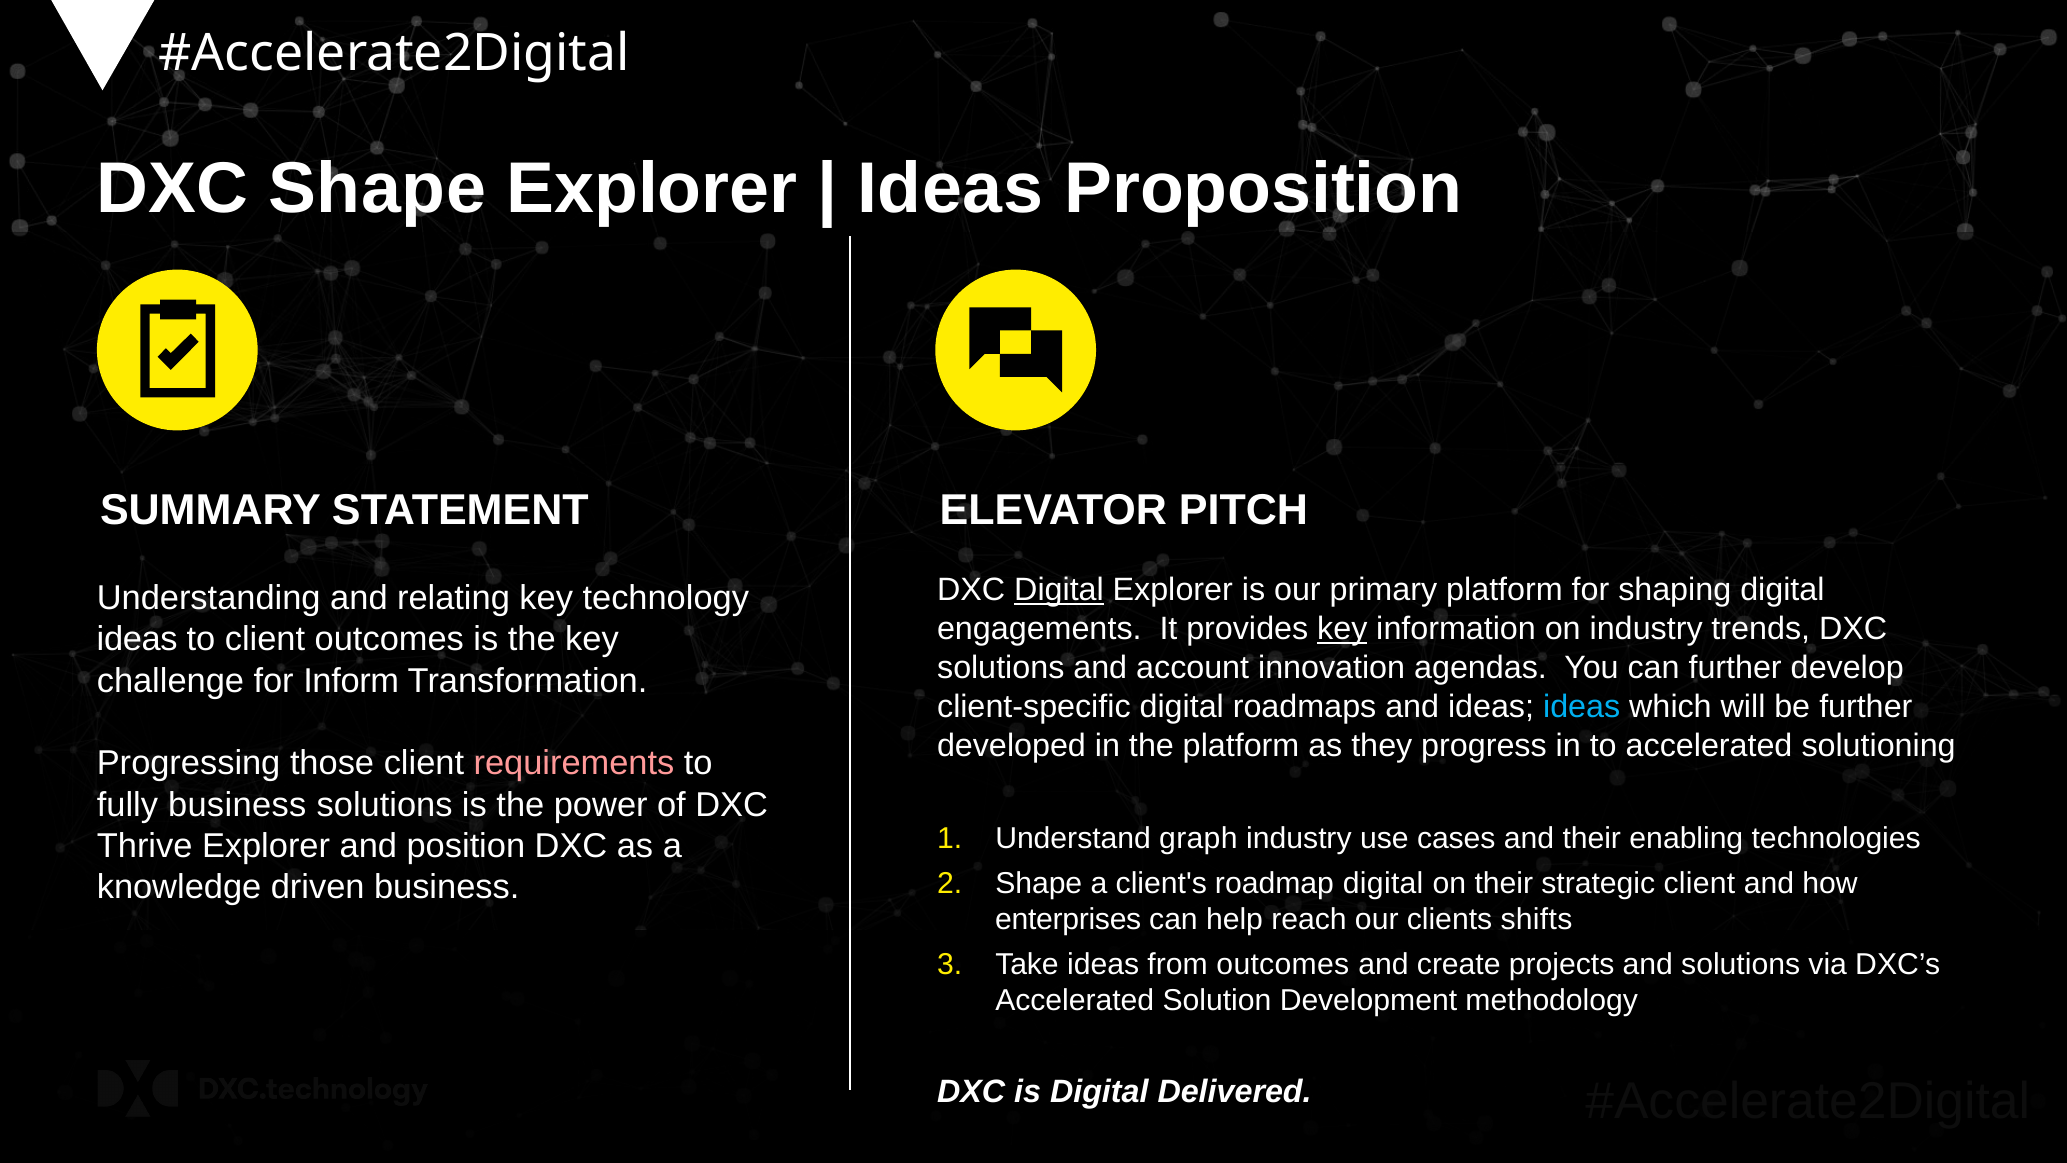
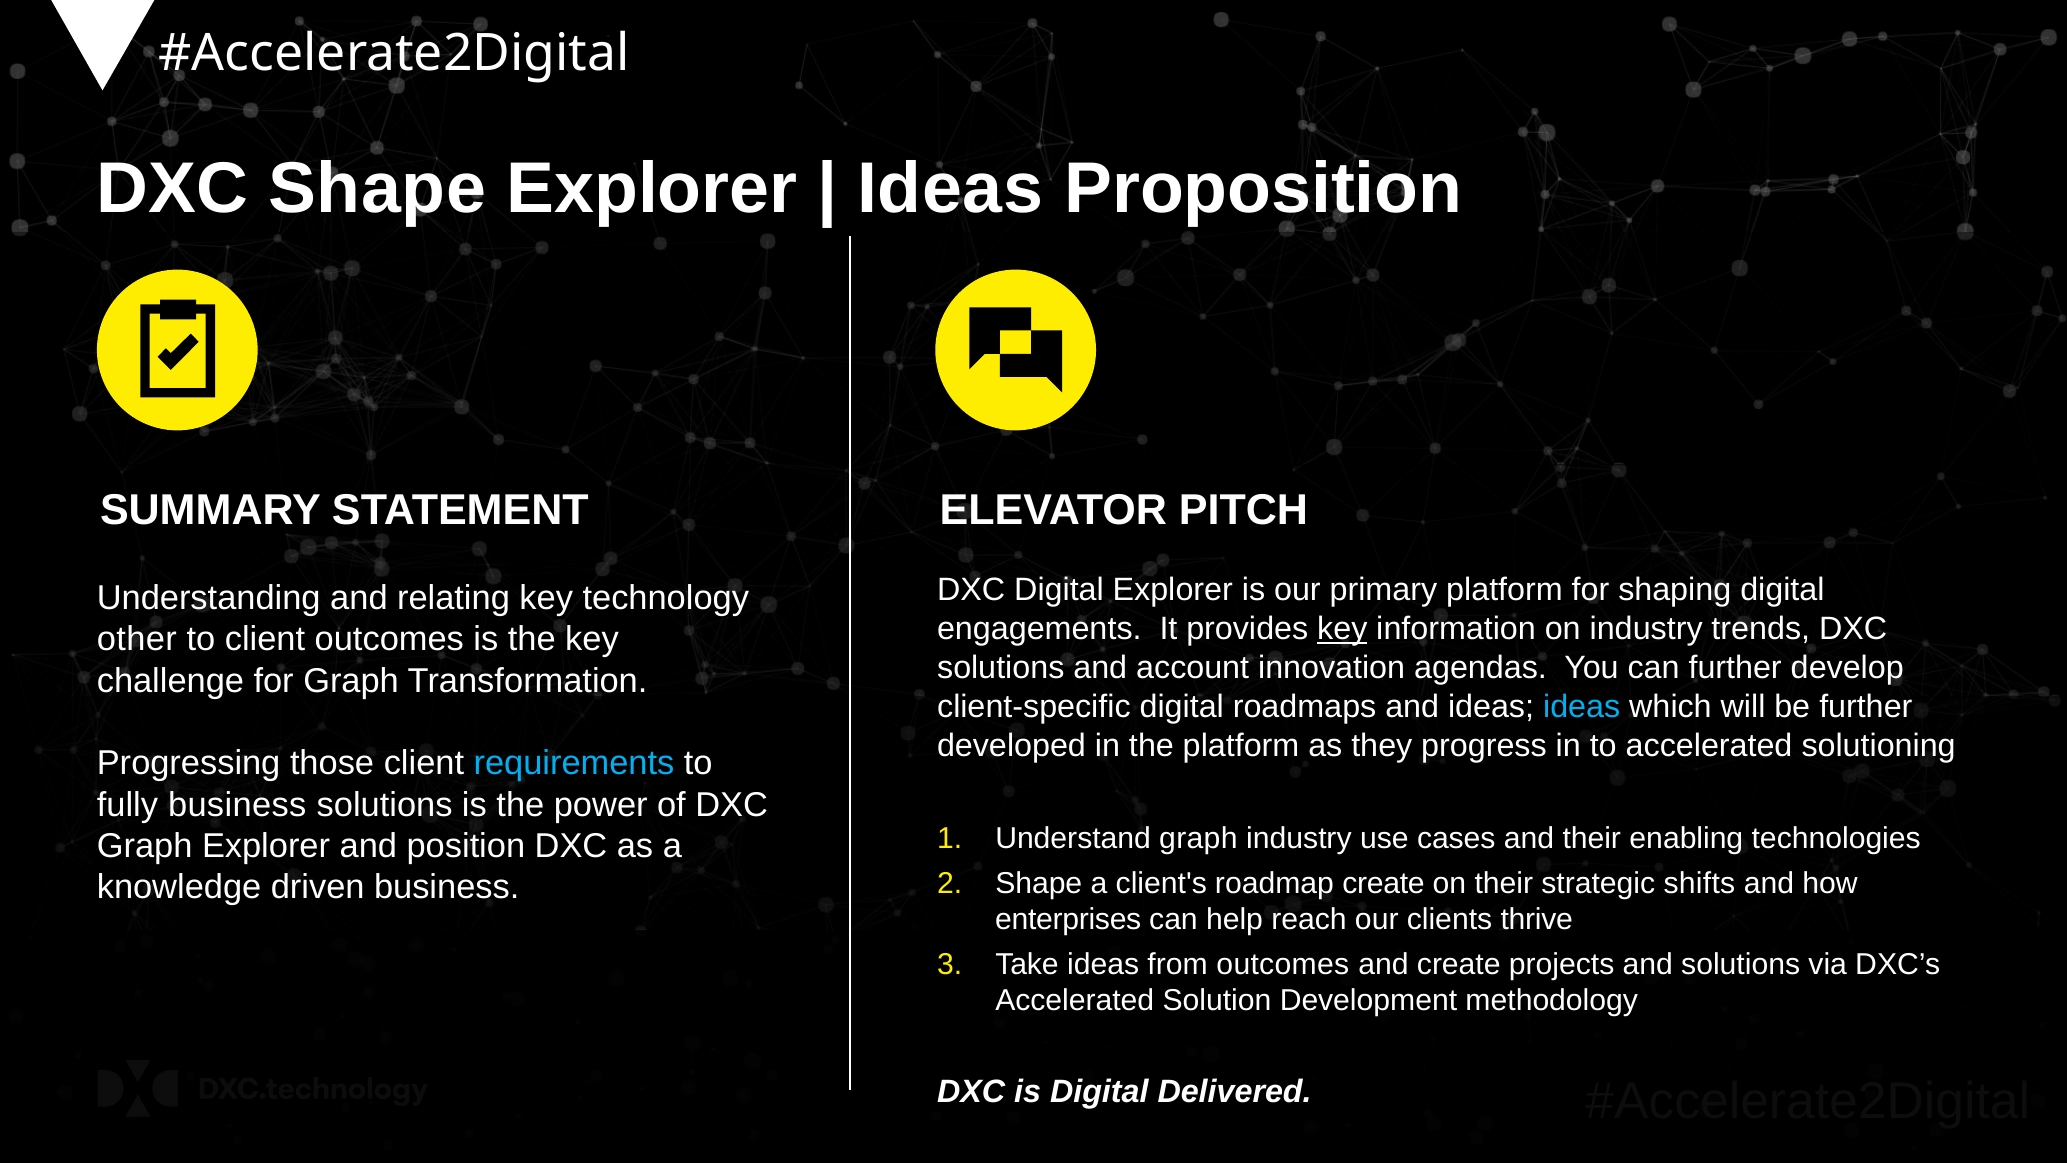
Digital underline: present -> none (1059, 590)
ideas: ideas -> other (137, 639)
for Inform: Inform -> Graph (351, 681)
requirements colour: pink -> light blue (574, 763)
Thrive: Thrive -> Graph (145, 846)
roadmap digital: digital -> create (1383, 883)
strategic client: client -> shifts (1699, 883)
shifts: shifts -> thrive (1537, 919)
